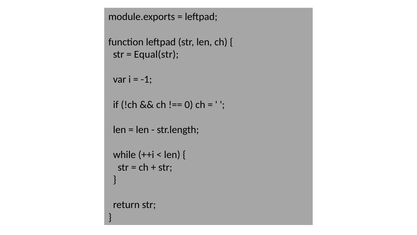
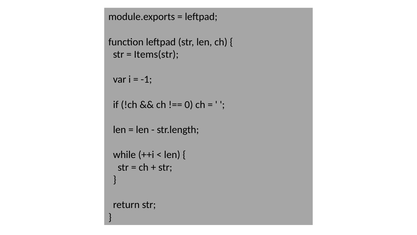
Equal(str: Equal(str -> Items(str (156, 54)
